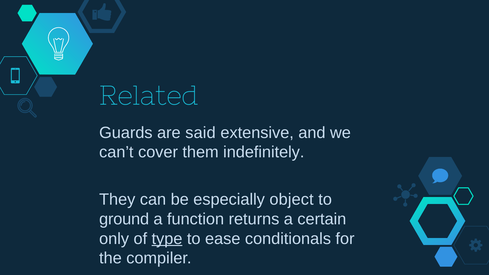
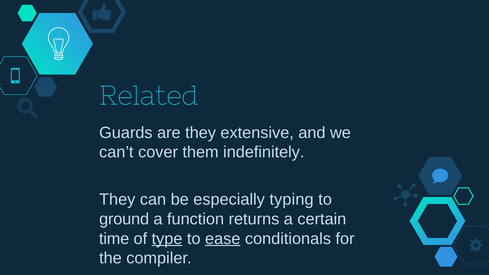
are said: said -> they (201, 133)
object: object -> typing (292, 200)
only: only -> time (114, 239)
ease underline: none -> present (223, 239)
